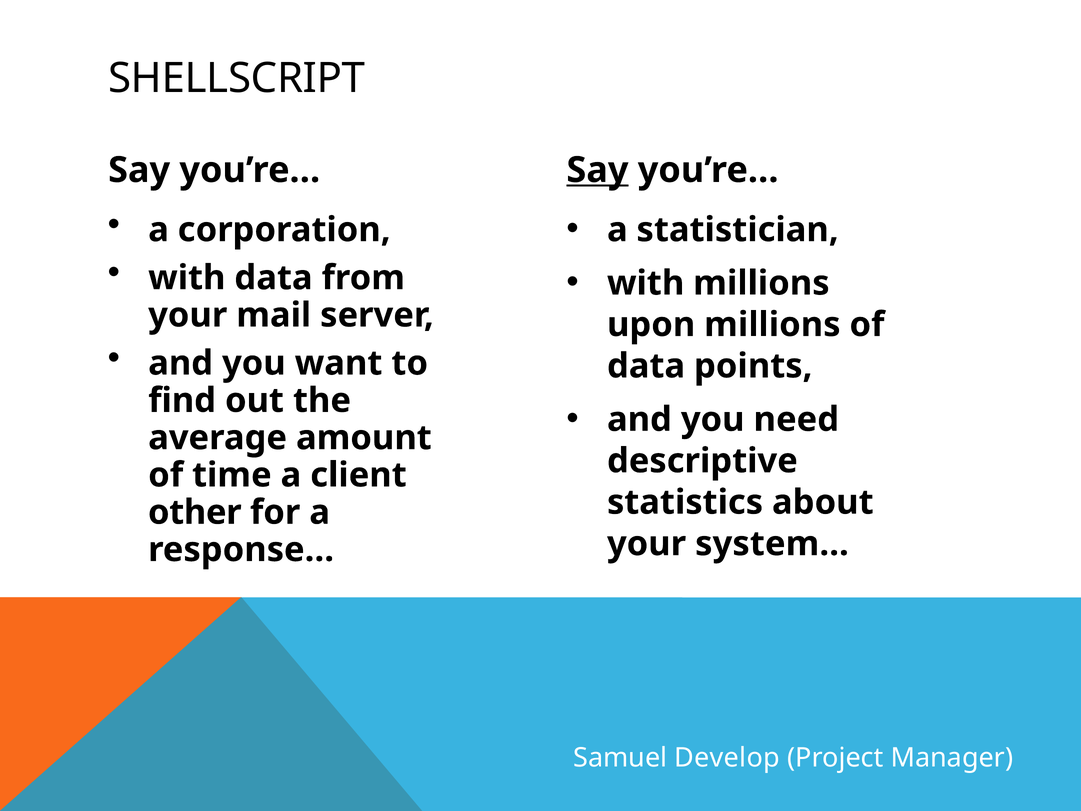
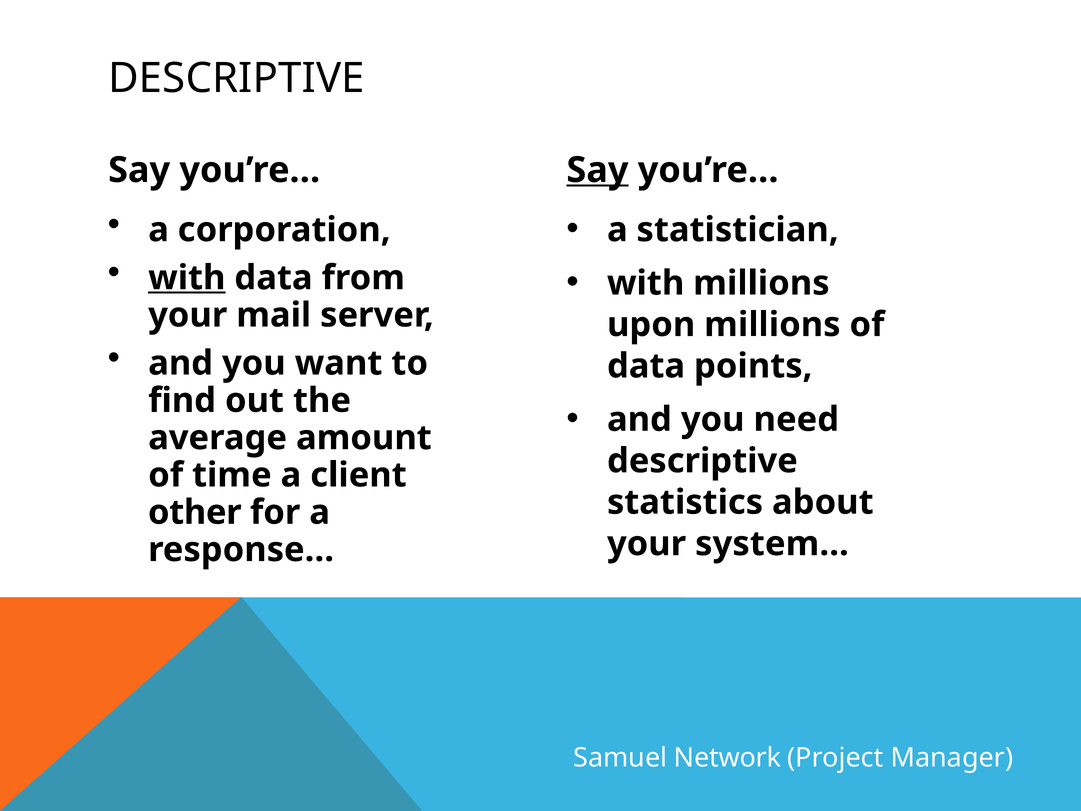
SHELLSCRIPT: SHELLSCRIPT -> DESCRIPTIVE (236, 79)
with underline: none -> present (187, 278)
Develop: Develop -> Network (727, 758)
